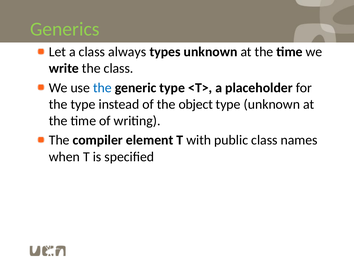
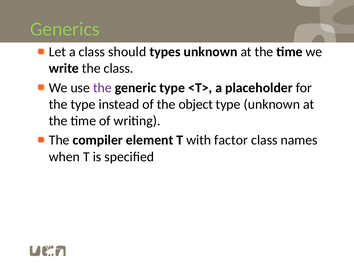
always: always -> should (127, 52)
the colour: blue -> purple (102, 88)
public: public -> factor (231, 140)
